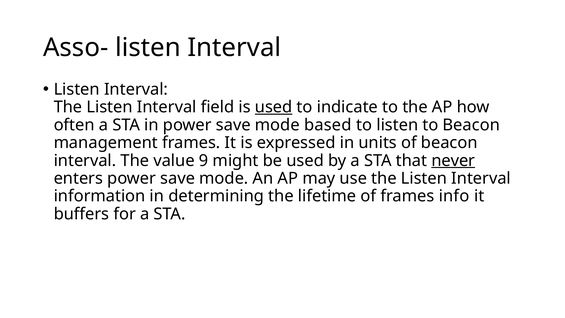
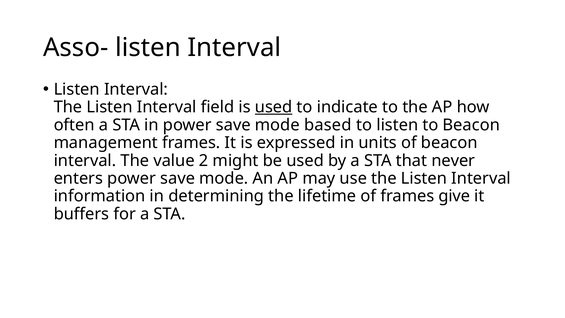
9: 9 -> 2 (204, 160)
never underline: present -> none (453, 160)
info: info -> give (454, 196)
